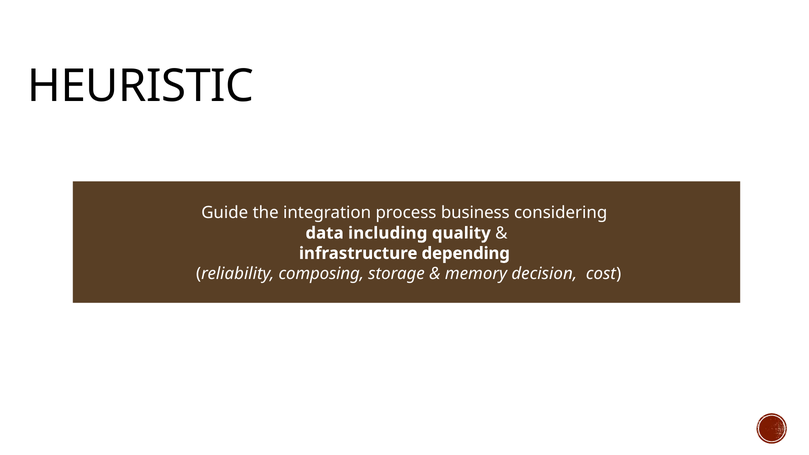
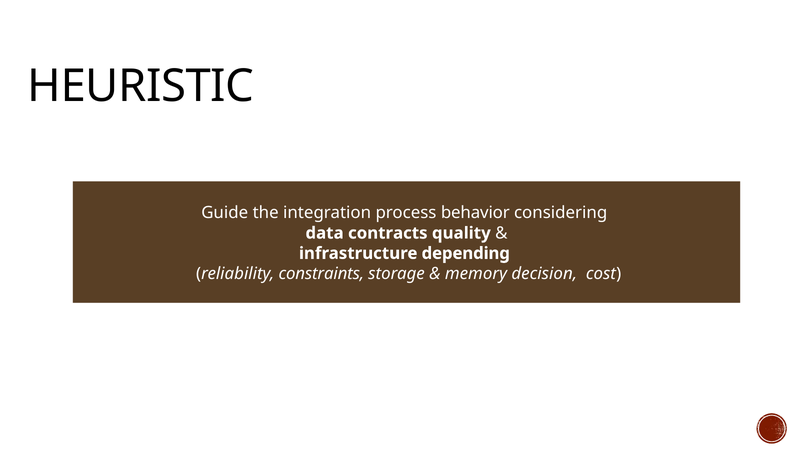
business: business -> behavior (475, 213)
including: including -> contracts (388, 233)
composing: composing -> constraints (321, 274)
